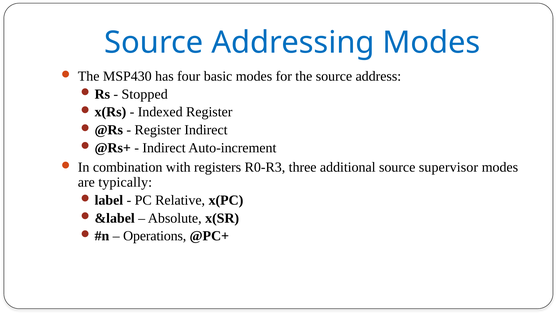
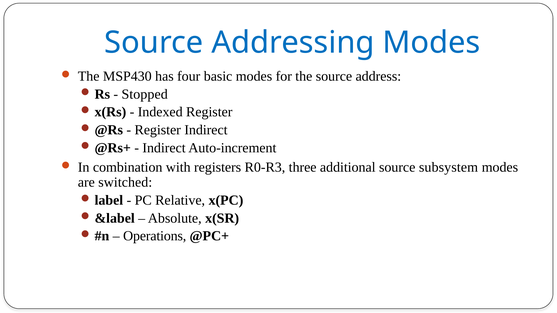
supervisor: supervisor -> subsystem (448, 168)
typically: typically -> switched (125, 183)
